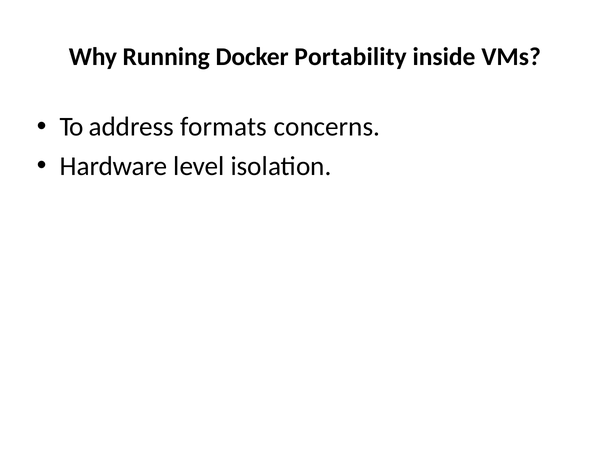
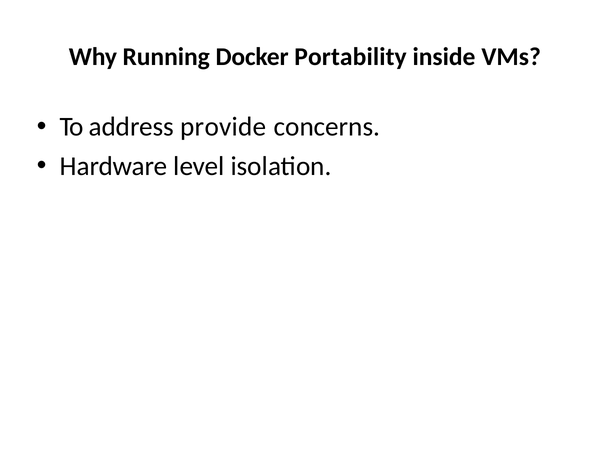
formats: formats -> provide (223, 127)
